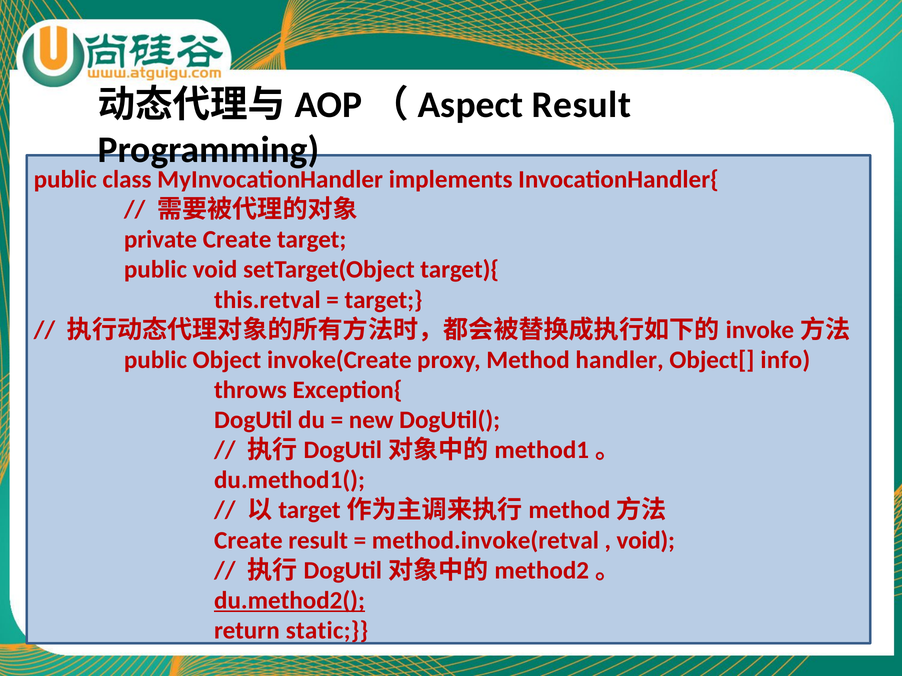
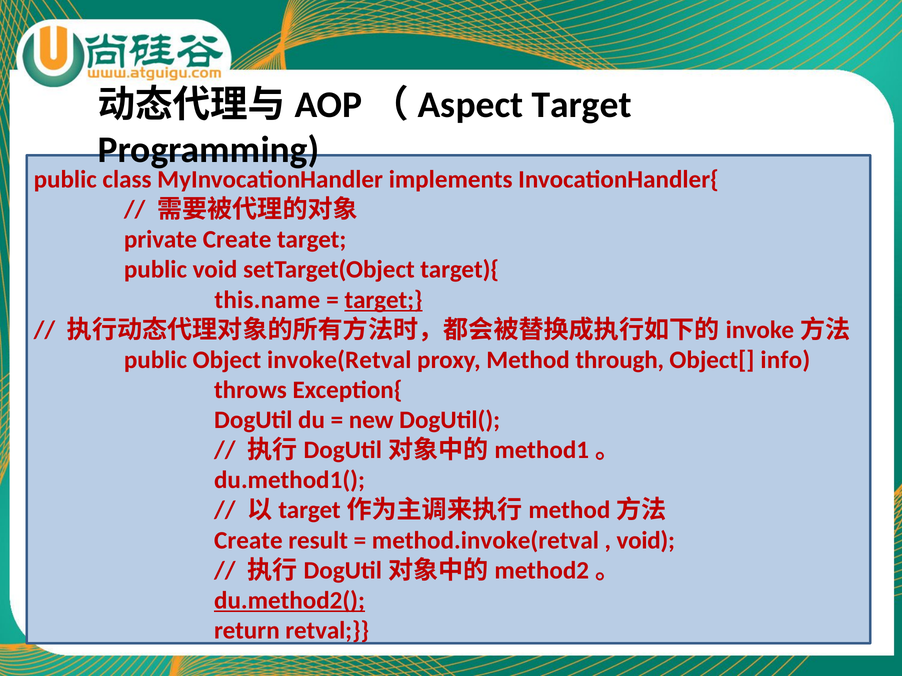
Result: Result -> Target (582, 105)
this.retval: this.retval -> this.name (267, 300)
target underline: none -> present (384, 300)
invoke(Create: invoke(Create -> invoke(Retval (339, 360)
handler: handler -> through (620, 360)
static: static -> retval (327, 631)
